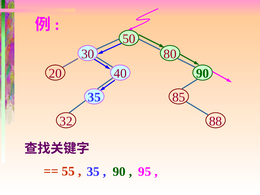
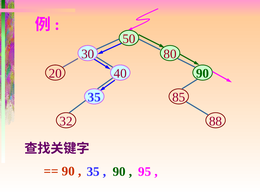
55: 55 -> 90 (68, 171)
